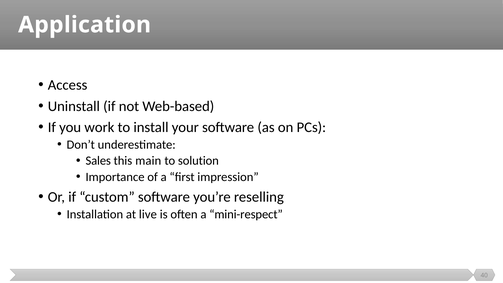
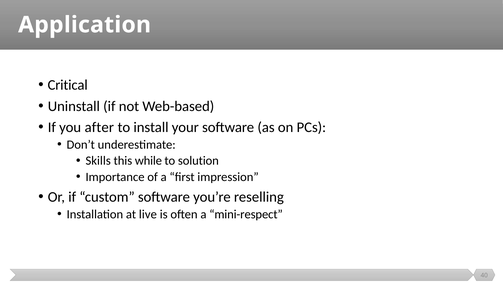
Access: Access -> Critical (68, 85)
work: work -> after (99, 127)
Sales: Sales -> Skills (98, 161)
main: main -> while (148, 161)
